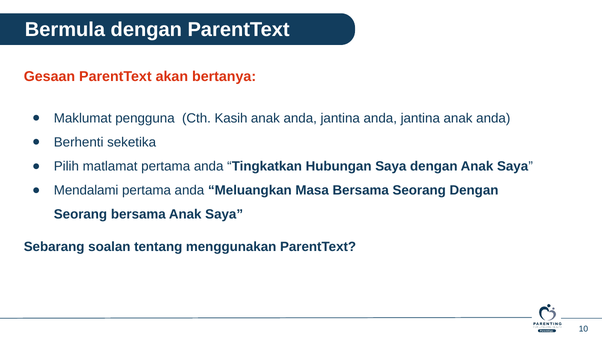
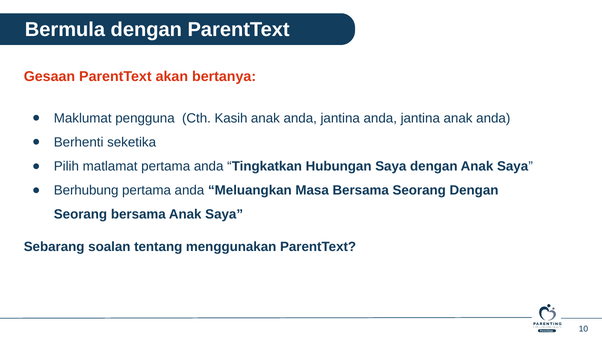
Mendalami: Mendalami -> Berhubung (86, 190)
